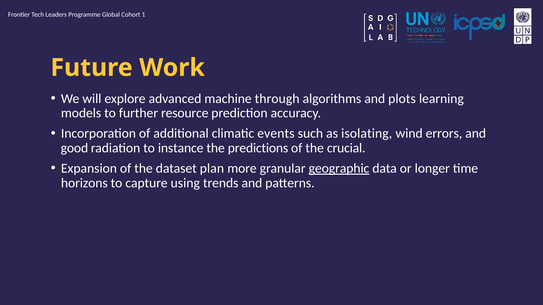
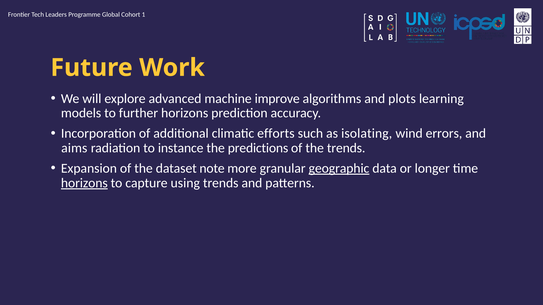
through: through -> improve (277, 99)
further resource: resource -> horizons (185, 113)
events: events -> efforts (276, 134)
good: good -> aims (74, 148)
the crucial: crucial -> trends (346, 148)
plan: plan -> note (212, 169)
horizons underline: none -> present (84, 183)
